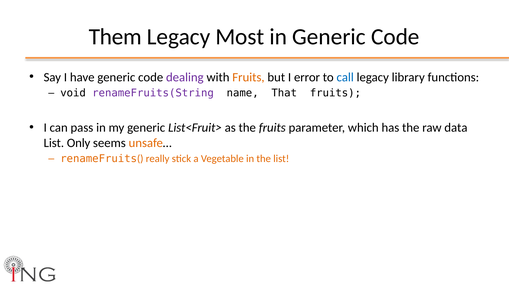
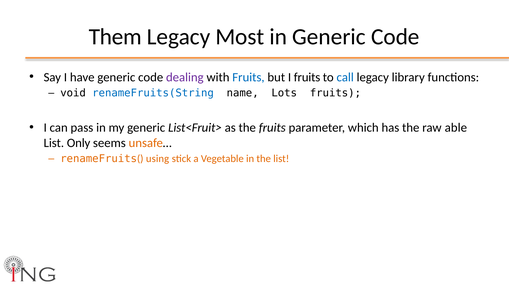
Fruits colour: orange -> blue (248, 77)
I error: error -> fruits (307, 77)
renameFruits(String colour: purple -> blue (153, 93)
That: That -> Lots (284, 93)
data: data -> able (456, 128)
really: really -> using (158, 159)
